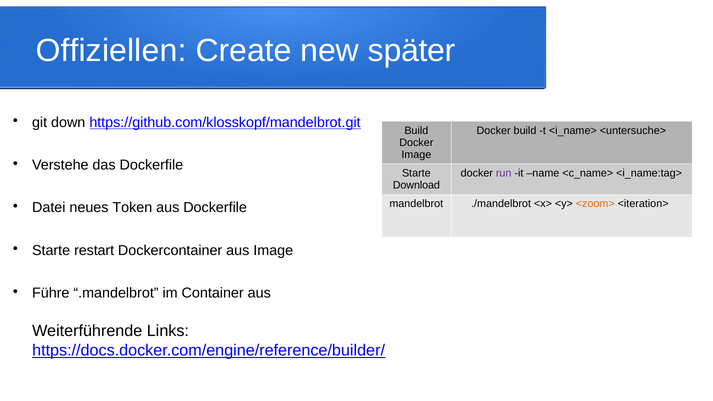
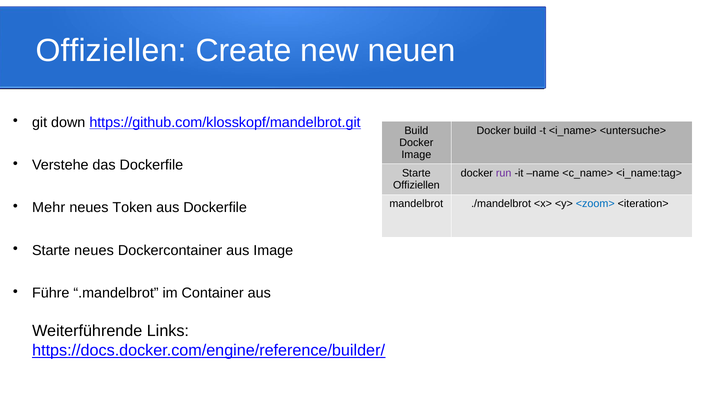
später: später -> neuen (412, 51)
Download: Download -> Offiziellen (416, 185)
<zoom> colour: orange -> blue (595, 204)
Datei: Datei -> Mehr (49, 208)
Starte restart: restart -> neues (94, 250)
